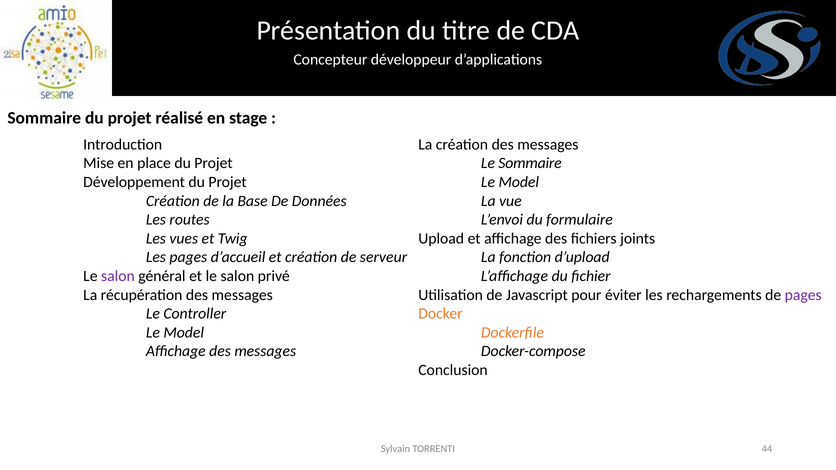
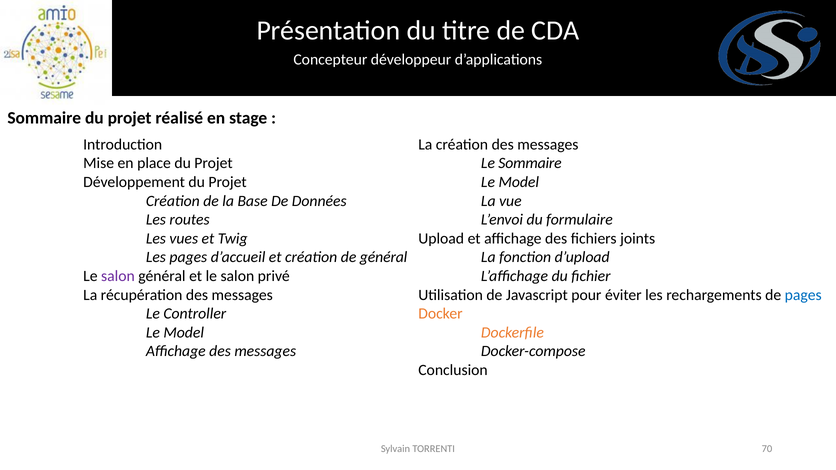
de serveur: serveur -> général (384, 257)
pages colour: purple -> blue (803, 295)
44: 44 -> 70 (767, 449)
